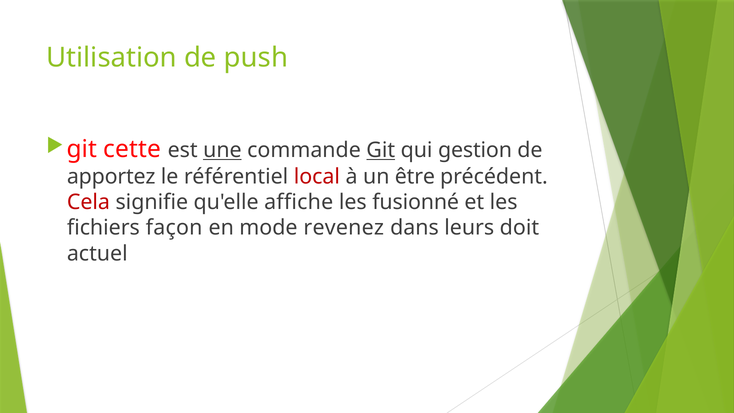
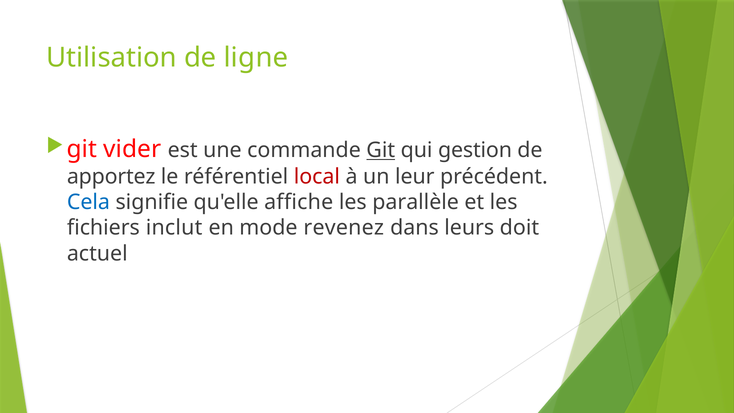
push: push -> ligne (256, 58)
cette: cette -> vider (132, 149)
une underline: present -> none (222, 150)
être: être -> leur (415, 177)
Cela colour: red -> blue (88, 202)
fusionné: fusionné -> parallèle (416, 202)
façon: façon -> inclut (174, 228)
